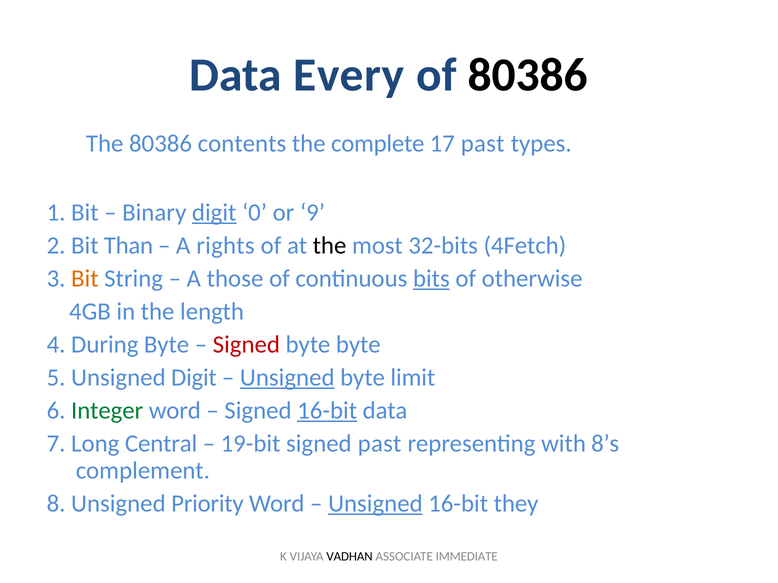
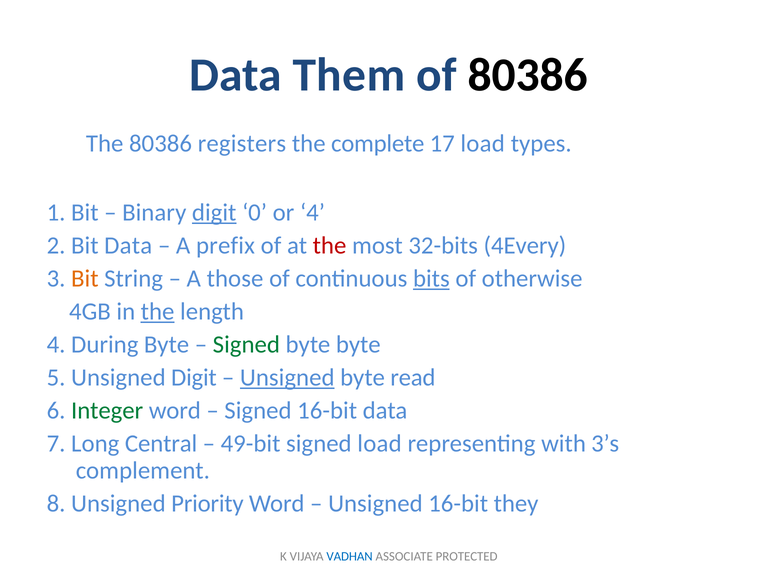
Every: Every -> Them (349, 75)
contents: contents -> registers (242, 144)
17 past: past -> load (483, 144)
or 9: 9 -> 4 (313, 213)
Bit Than: Than -> Data (128, 246)
rights: rights -> prefix (226, 246)
the colour: black -> red (330, 246)
4Fetch: 4Fetch -> 4Every (525, 246)
the underline: none -> present (158, 312)
Signed colour: red -> green (246, 345)
limit: limit -> read (413, 378)
16-bit underline: present -> none (327, 411)
19-bit: 19-bit -> 49-bit (251, 444)
signed past: past -> load (380, 444)
8’s: 8’s -> 3’s (605, 444)
Unsigned underline: present -> none (375, 504)
VADHAN colour: black -> blue (350, 557)
IMMEDIATE: IMMEDIATE -> PROTECTED (467, 557)
